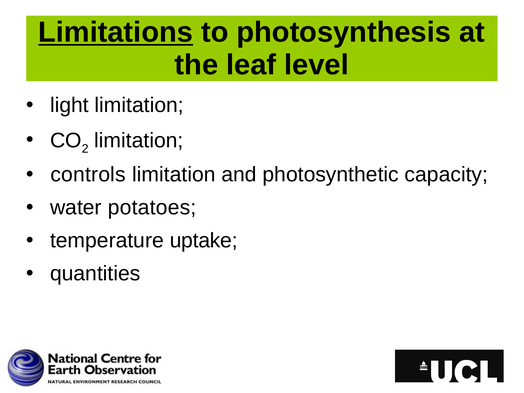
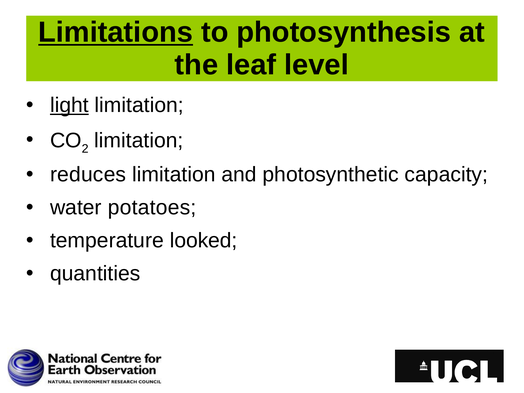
light underline: none -> present (69, 105)
controls: controls -> reduces (88, 175)
uptake: uptake -> looked (204, 240)
